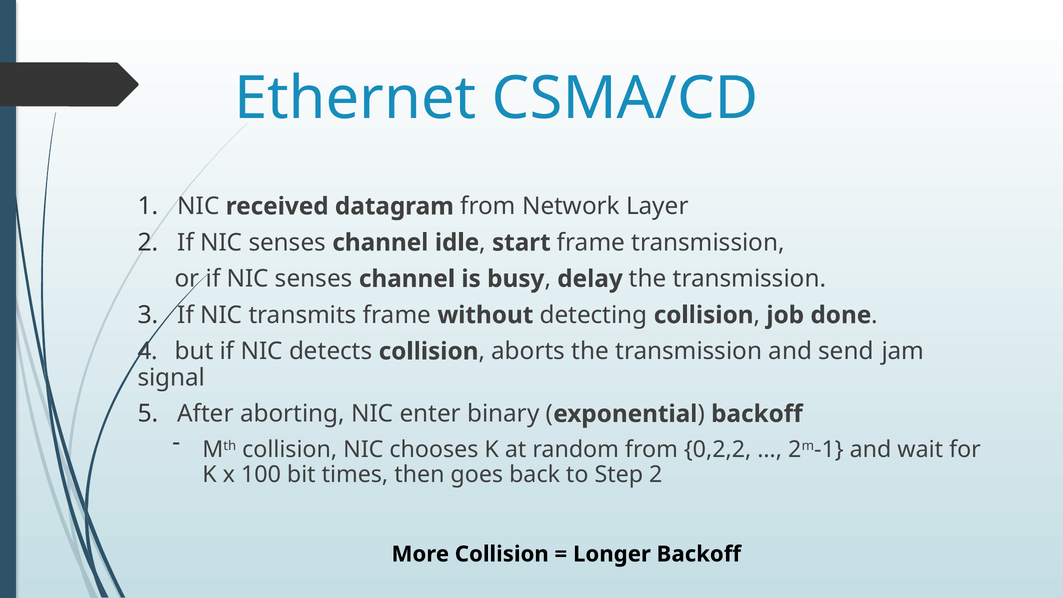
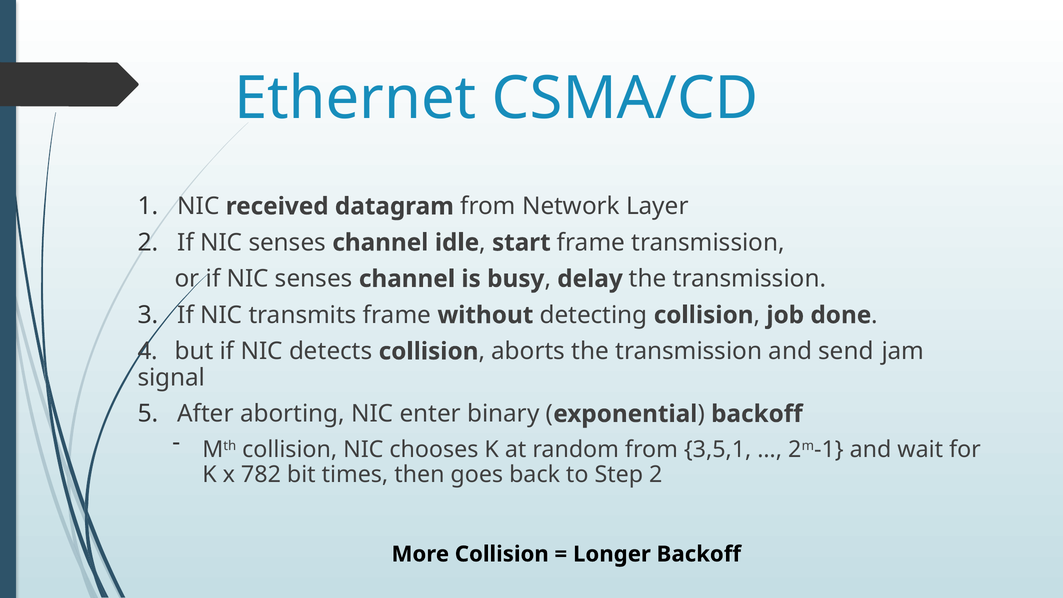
0,2,2: 0,2,2 -> 3,5,1 (718, 449)
100: 100 -> 782 (261, 475)
